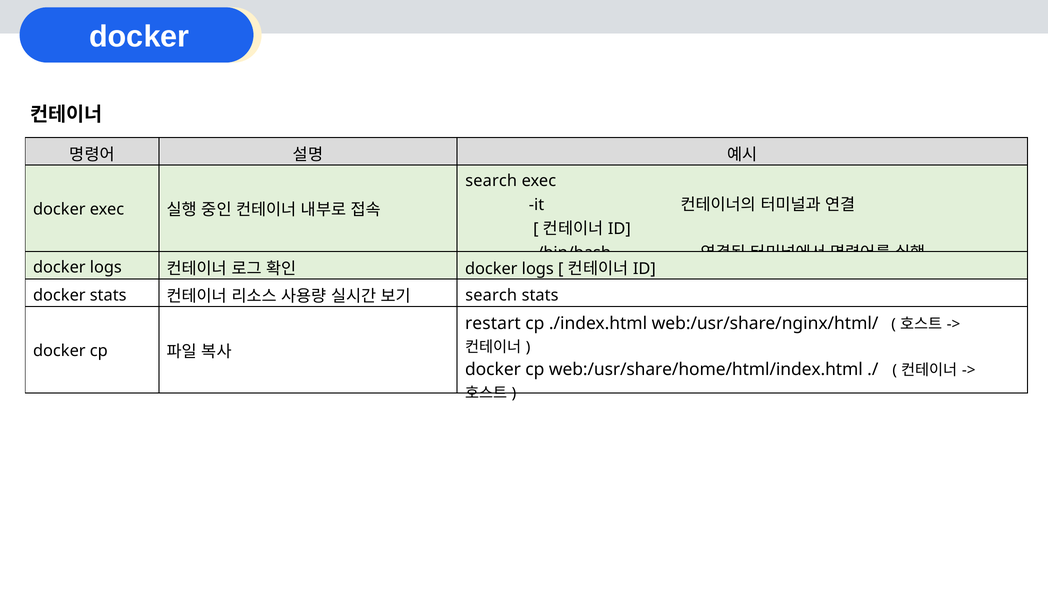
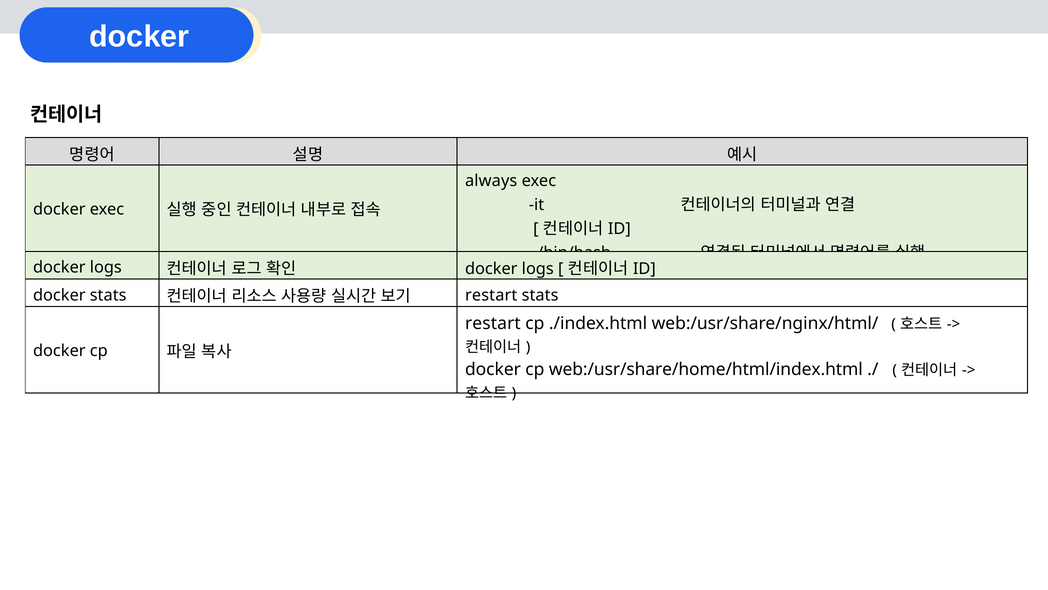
search: search -> always (491, 181)
search: search -> restart (491, 295)
